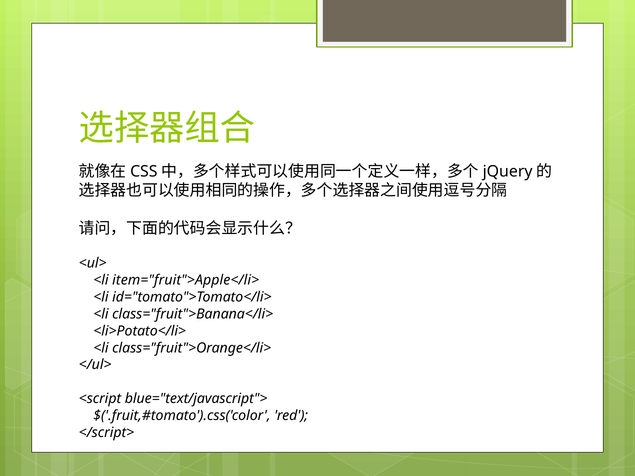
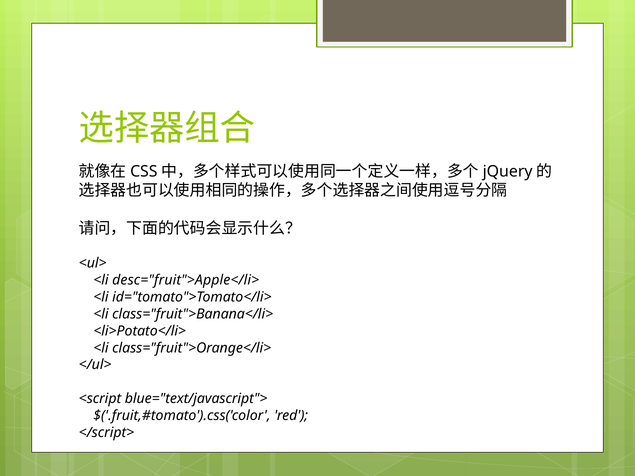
item="fruit">Apple</li>: item="fruit">Apple</li> -> desc="fruit">Apple</li> (186, 280)
